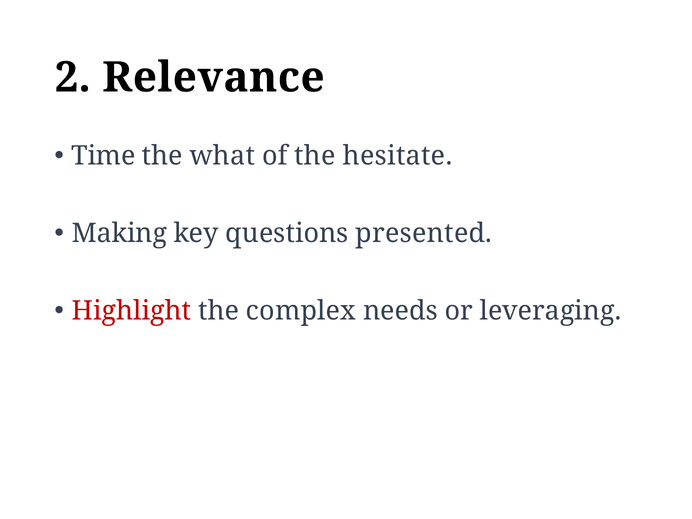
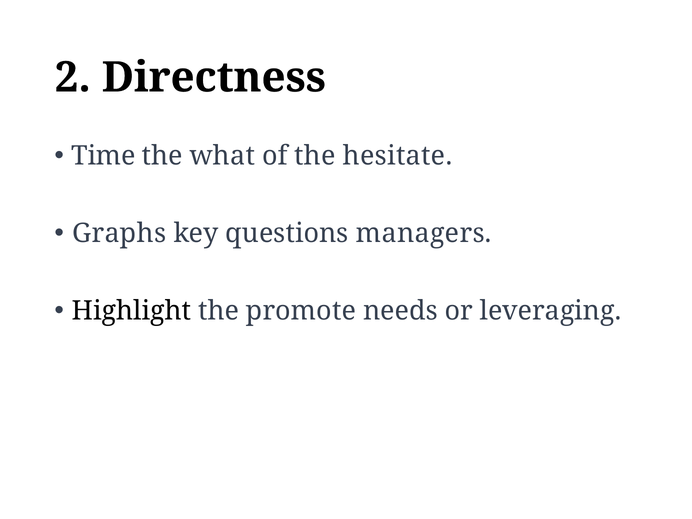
Relevance: Relevance -> Directness (214, 78)
Making: Making -> Graphs (119, 233)
presented: presented -> managers (424, 233)
Highlight colour: red -> black (131, 311)
complex: complex -> promote (301, 311)
